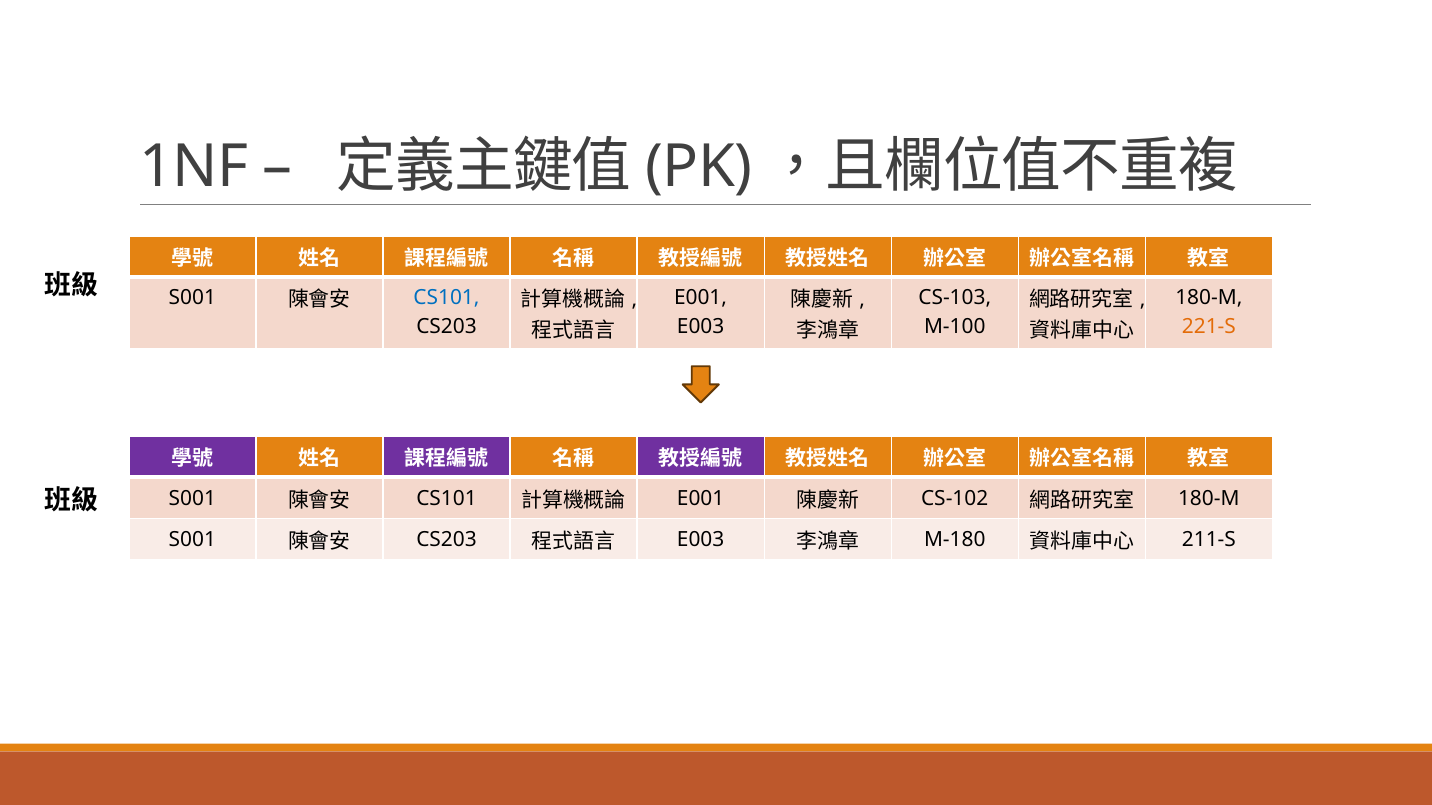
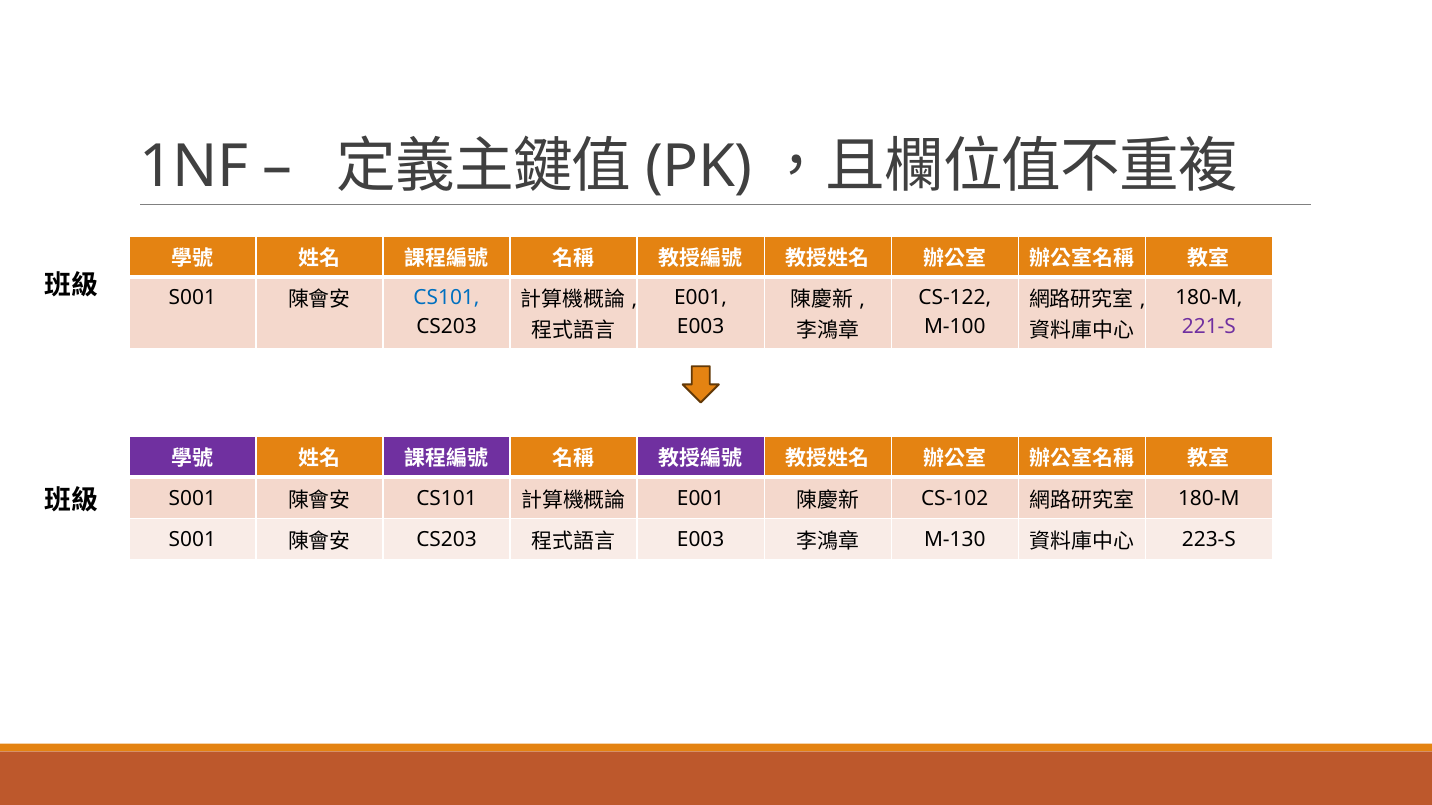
CS-103: CS-103 -> CS-122 (955, 298)
221-S colour: orange -> purple (1209, 327)
M-180: M-180 -> M-130 (955, 540)
211-S: 211-S -> 223-S (1209, 540)
